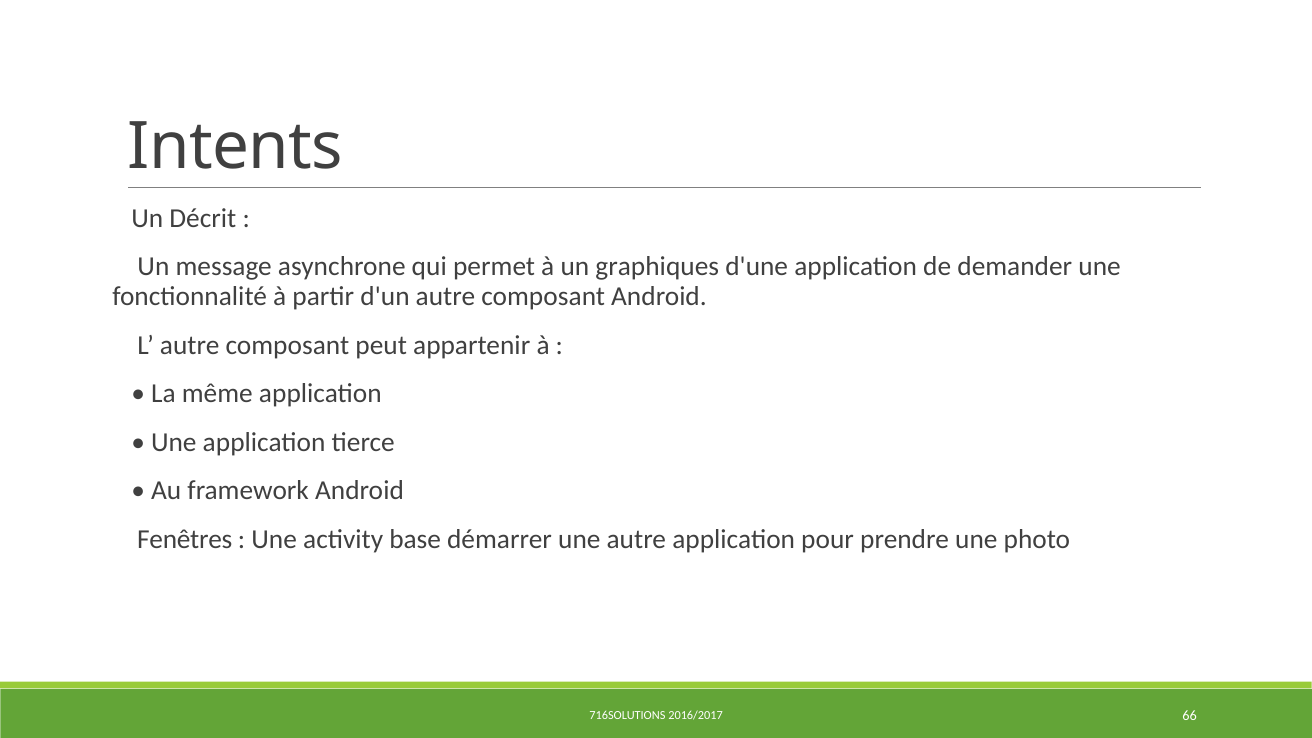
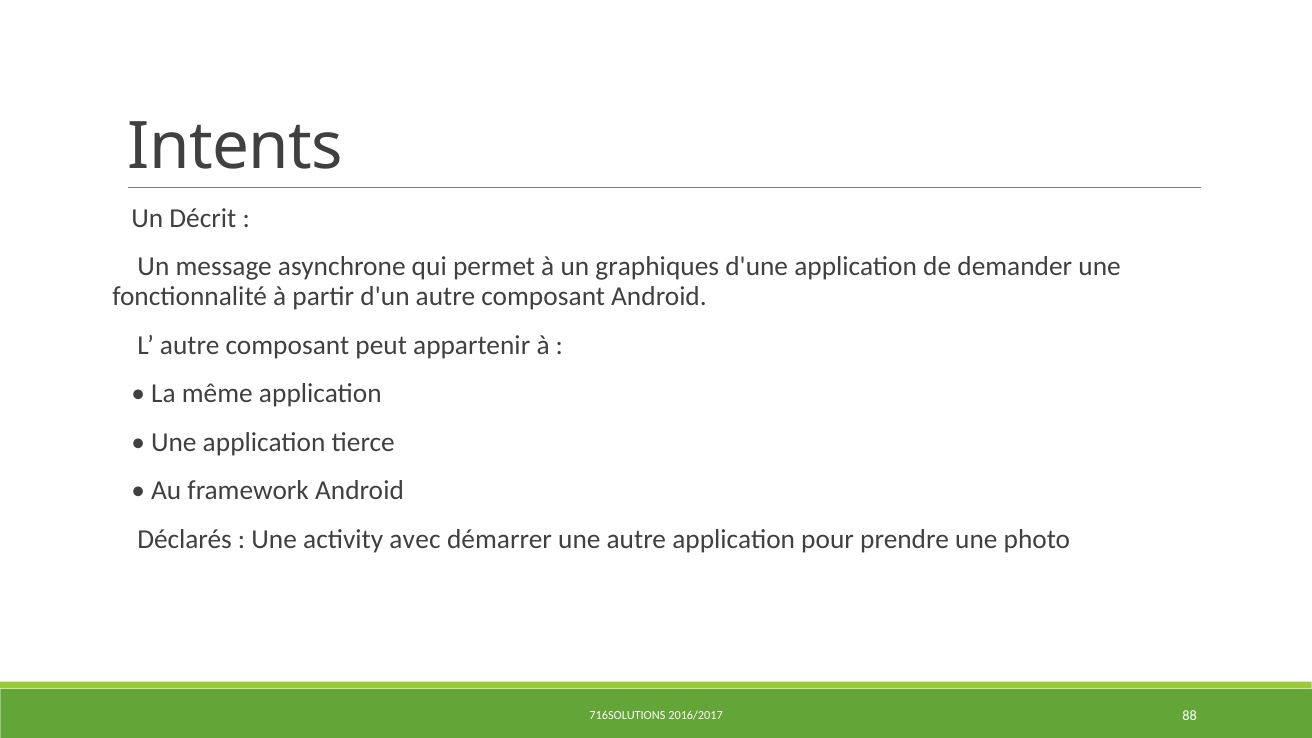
Fenêtres: Fenêtres -> Déclarés (185, 540)
base: base -> avec (415, 540)
66: 66 -> 88 (1190, 716)
